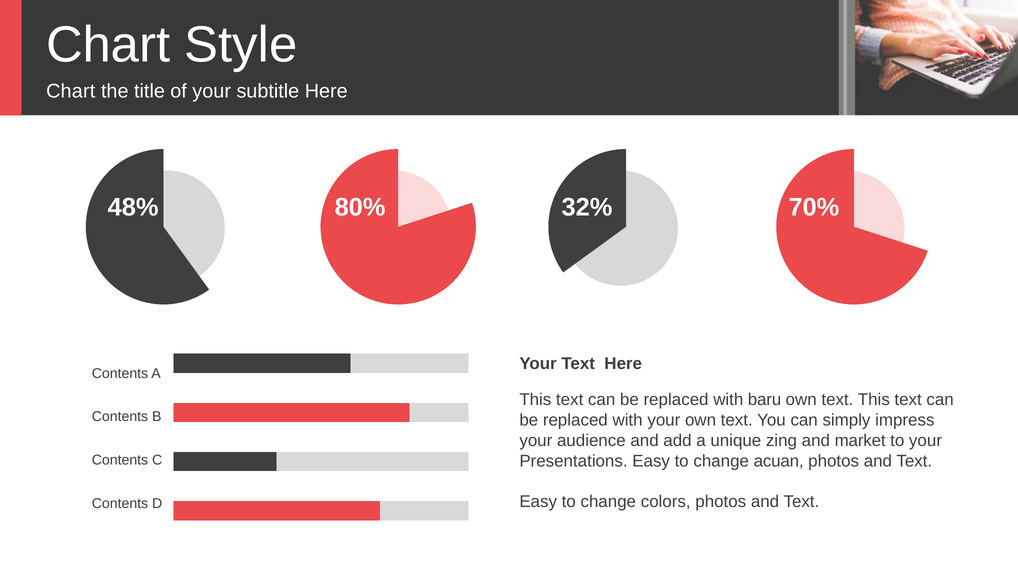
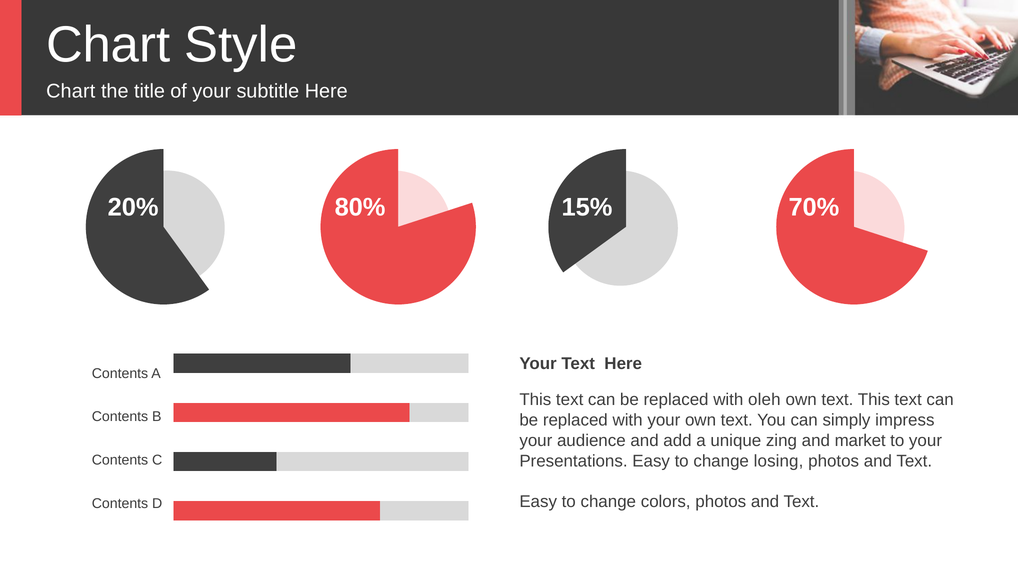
48%: 48% -> 20% (133, 207)
32%: 32% -> 15% (587, 207)
baru: baru -> oleh (764, 400)
acuan: acuan -> losing (779, 461)
